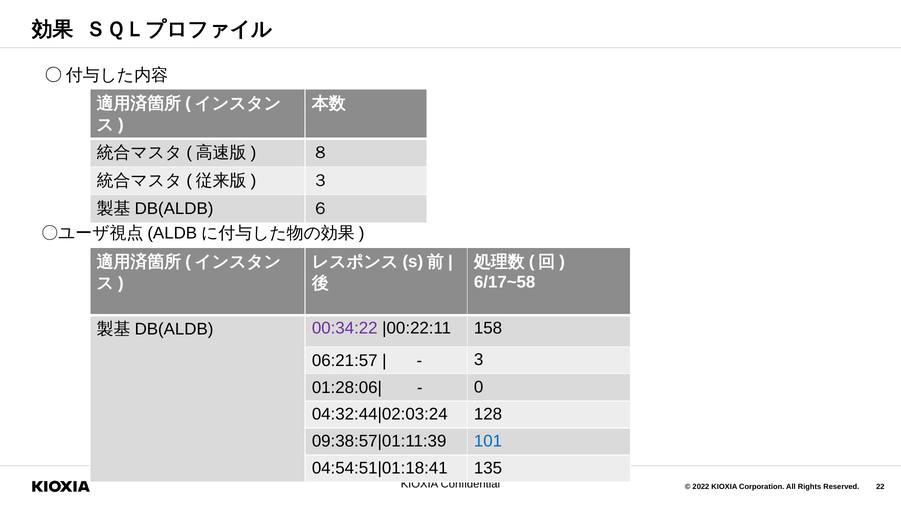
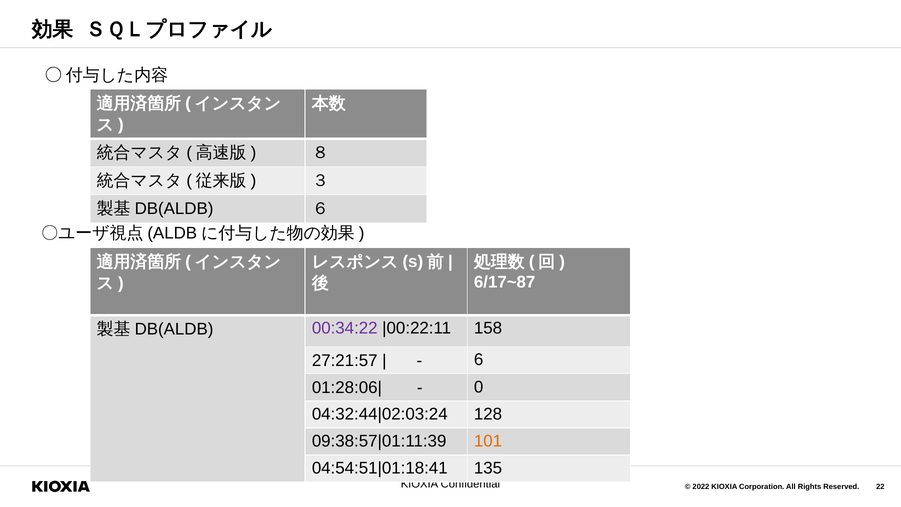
6/17~58: 6/17~58 -> 6/17~87 (505, 282)
06:21:57: 06:21:57 -> 27:21:57 (345, 361)
3: 3 -> 6 (479, 360)
101 colour: blue -> orange (488, 441)
